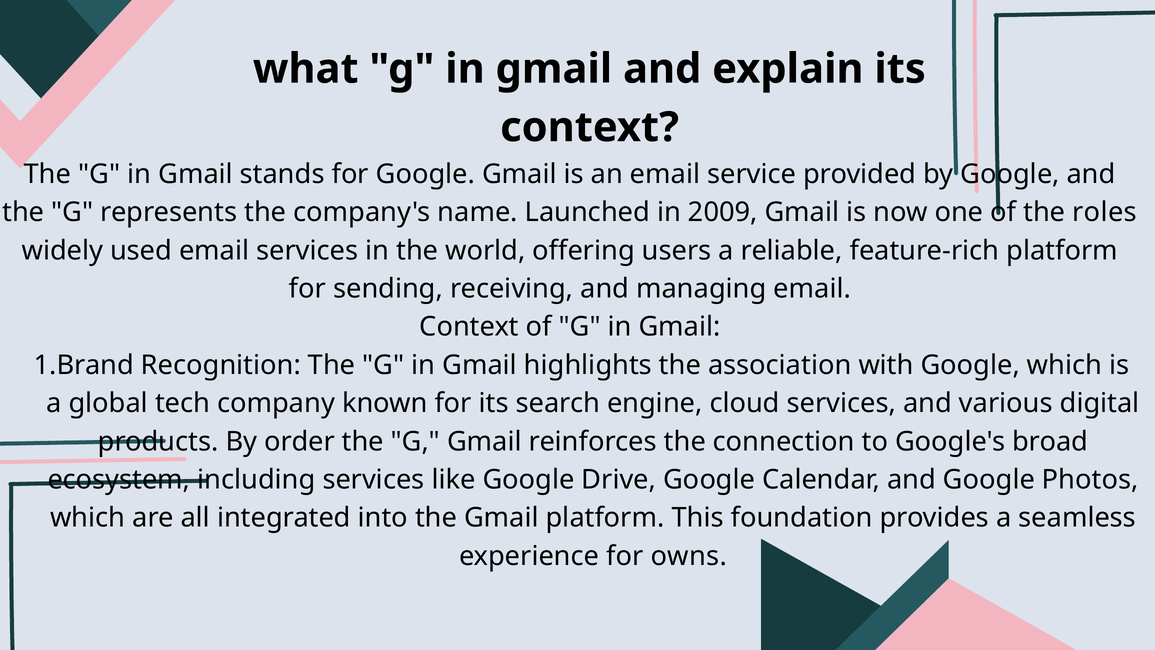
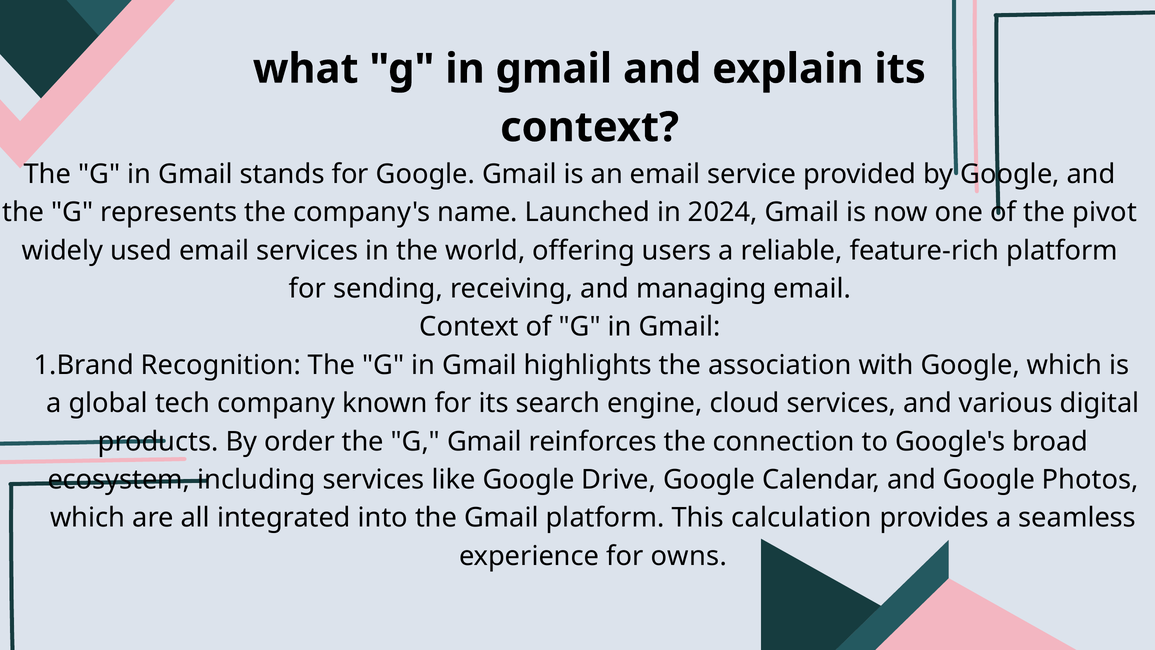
2009: 2009 -> 2024 (723, 212)
roles: roles -> pivot (1105, 212)
foundation: foundation -> calculation (801, 518)
